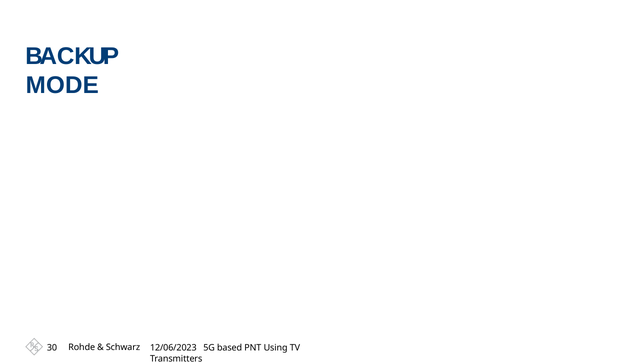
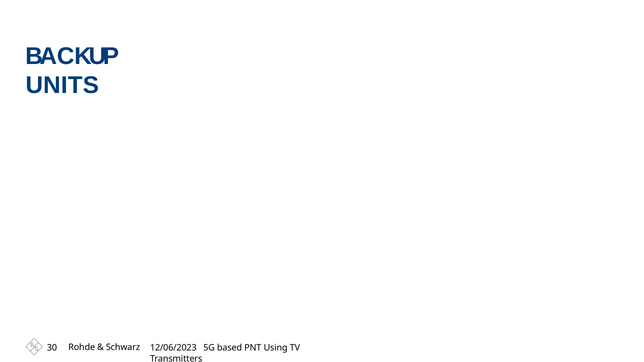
MODE: MODE -> UNITS (62, 85)
